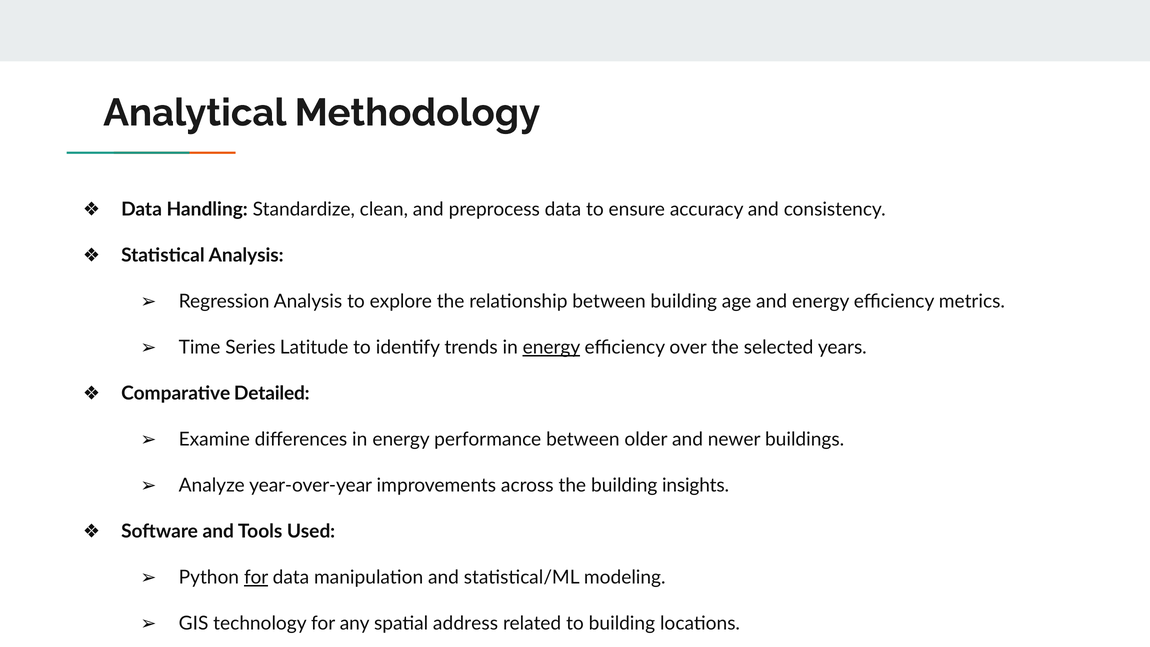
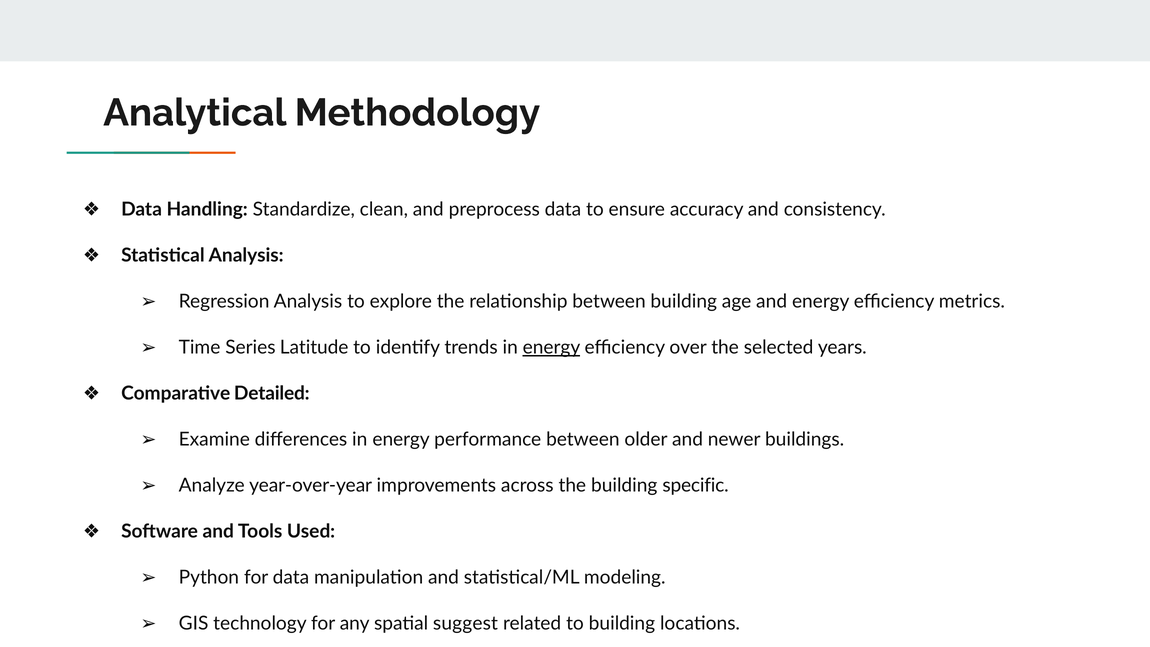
insights: insights -> specific (696, 485)
for underline: present -> none (256, 577)
address: address -> suggest (465, 623)
